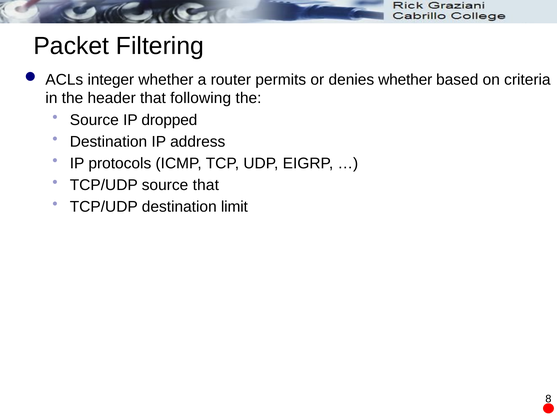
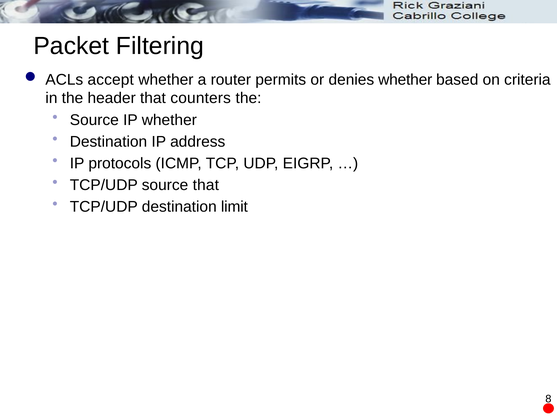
integer: integer -> accept (111, 80)
following: following -> counters (201, 98)
IP dropped: dropped -> whether (169, 120)
